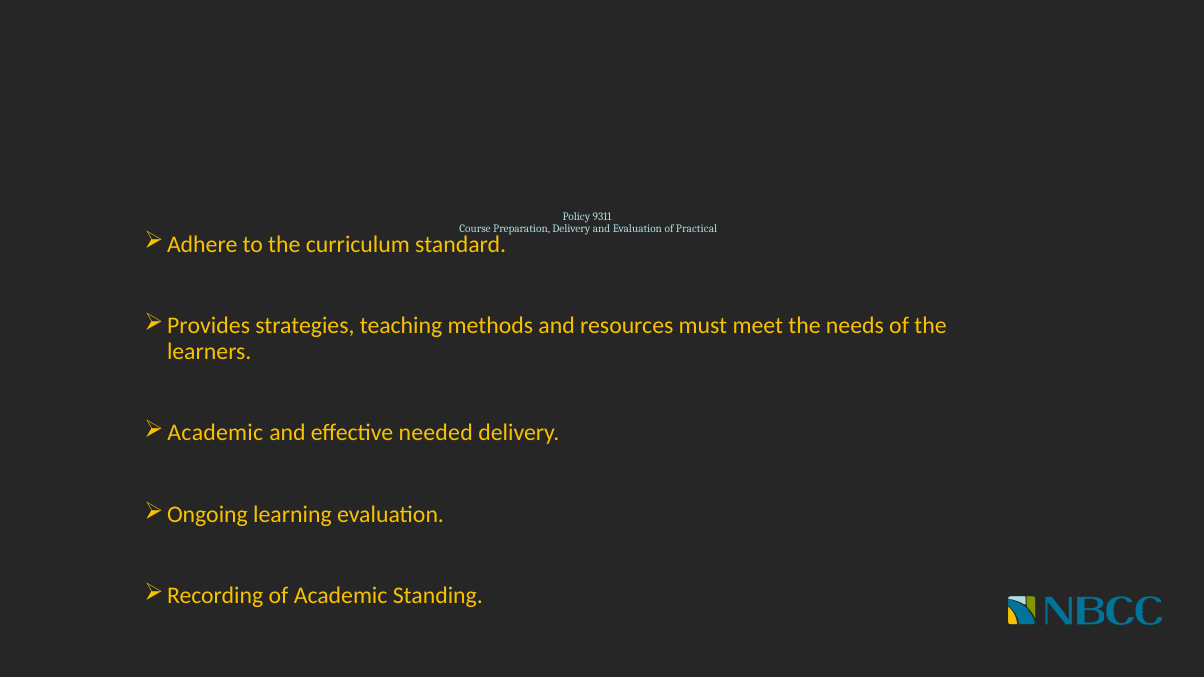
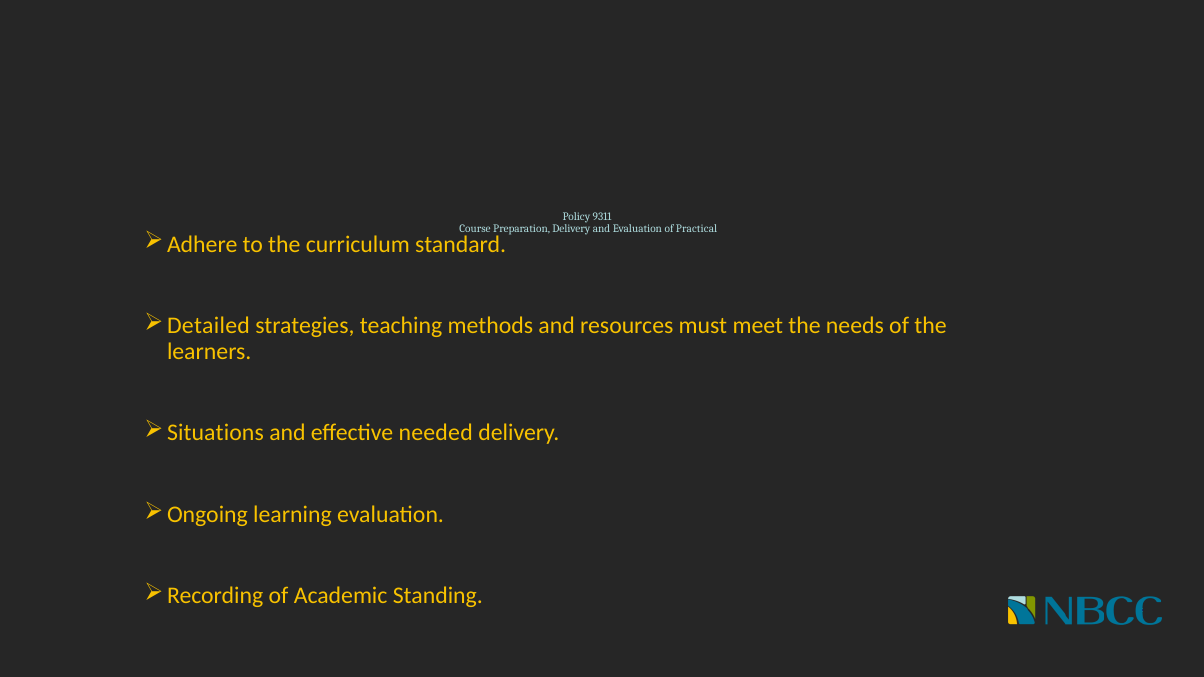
Provides: Provides -> Detailed (208, 326)
Academic: Academic -> Situations (215, 433)
